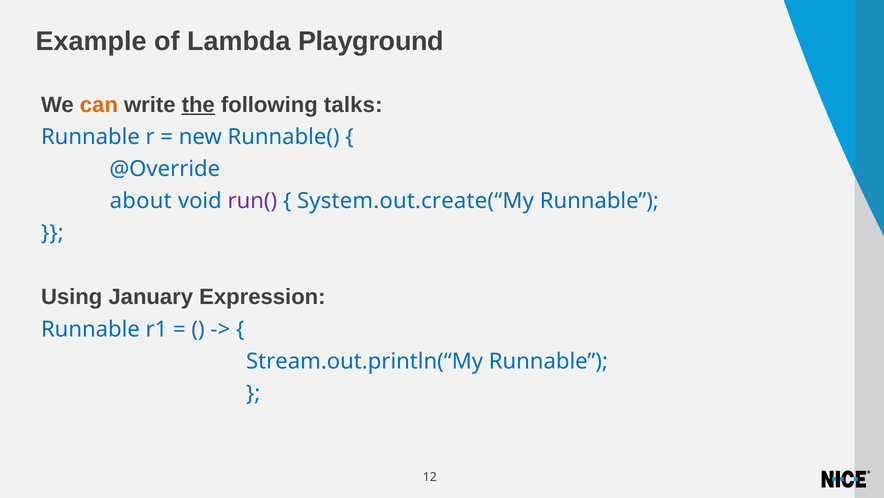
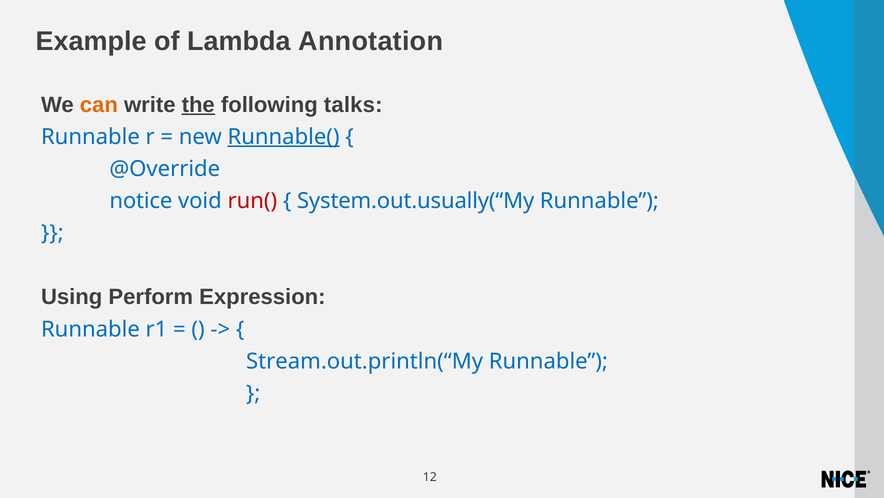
Playground: Playground -> Annotation (371, 41)
Runnable( underline: none -> present (284, 137)
about: about -> notice (141, 201)
run( colour: purple -> red (252, 201)
System.out.create(“My: System.out.create(“My -> System.out.usually(“My (416, 201)
January: January -> Perform (151, 297)
